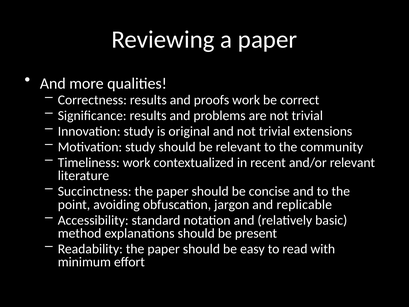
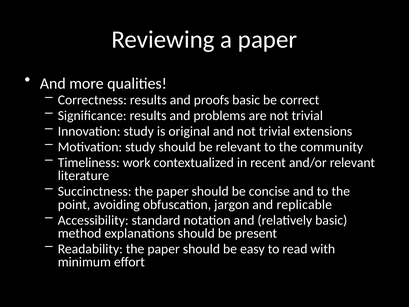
proofs work: work -> basic (246, 100)
